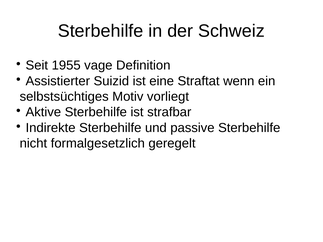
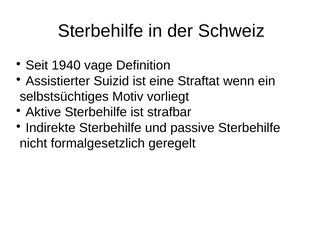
1955: 1955 -> 1940 (66, 65)
